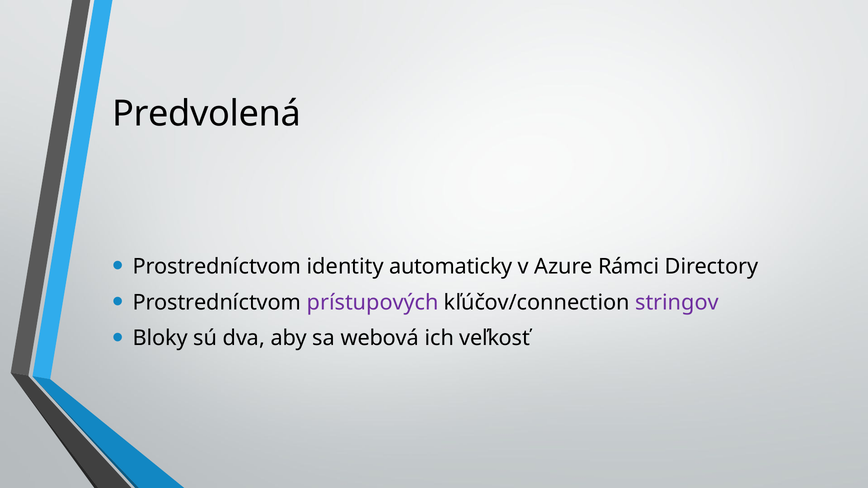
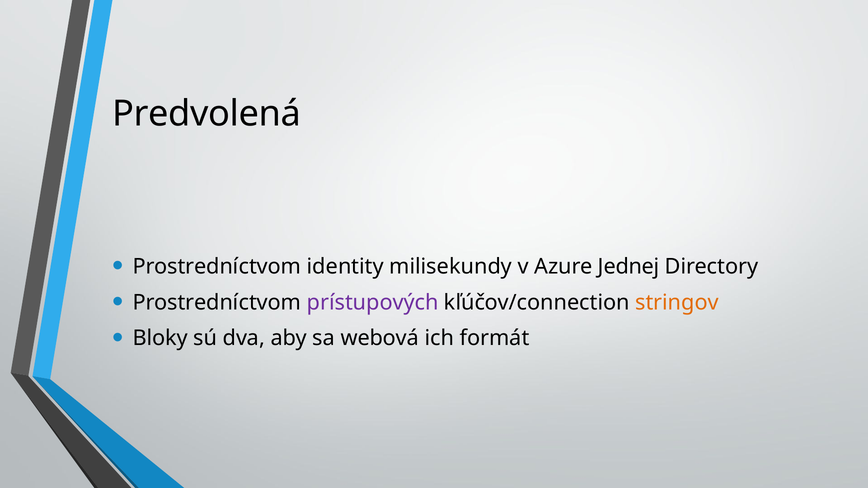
automaticky: automaticky -> milisekundy (451, 267)
Rámci: Rámci -> Jednej (629, 267)
stringov colour: purple -> orange (677, 303)
veľkosť: veľkosť -> formát (495, 338)
